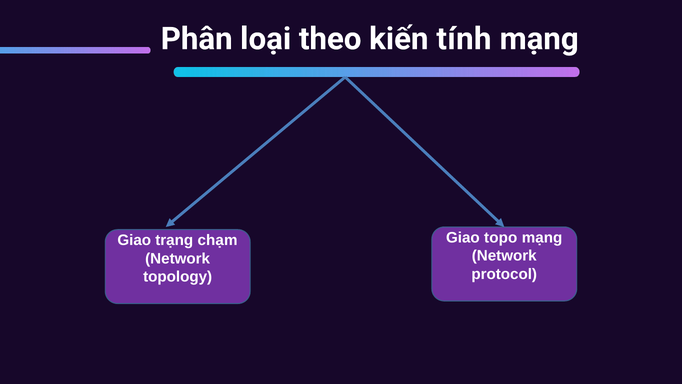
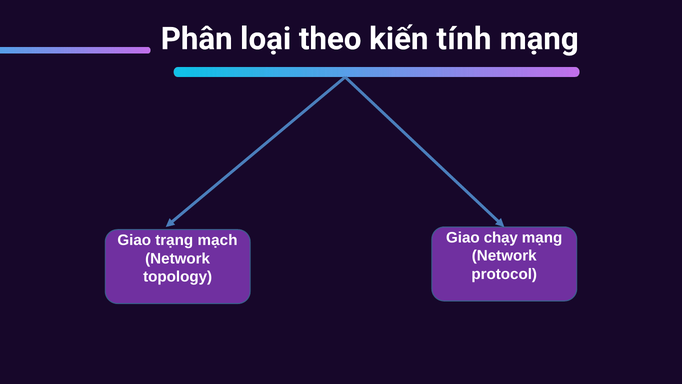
topo: topo -> chạy (501, 237)
chạm: chạm -> mạch (218, 240)
